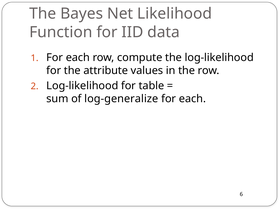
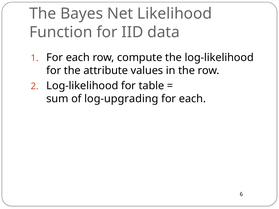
log-generalize: log-generalize -> log-upgrading (121, 99)
